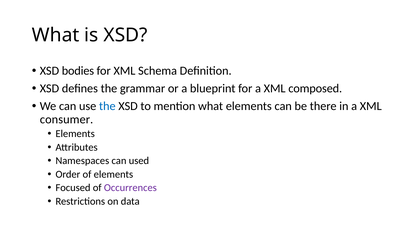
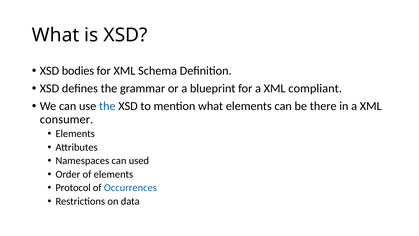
composed: composed -> compliant (315, 88)
Focused: Focused -> Protocol (73, 188)
Occurrences colour: purple -> blue (130, 188)
